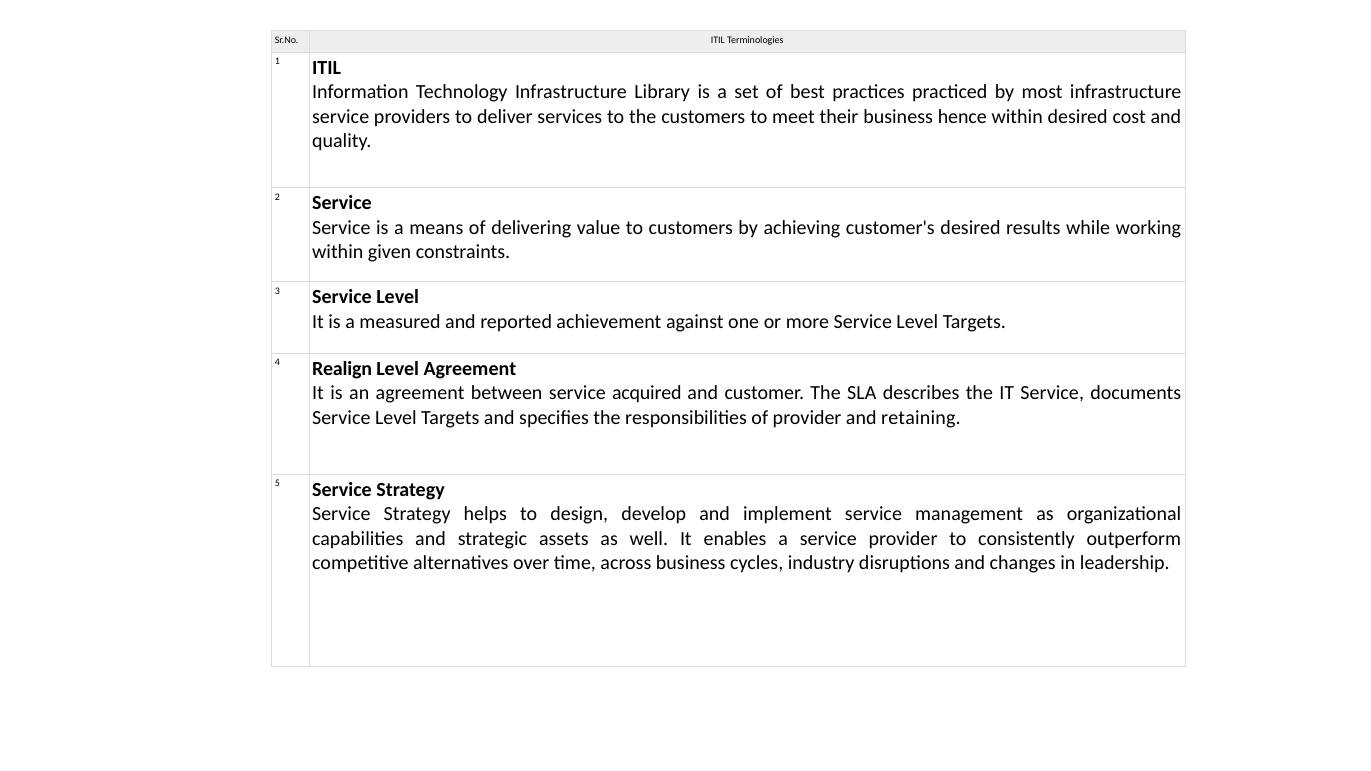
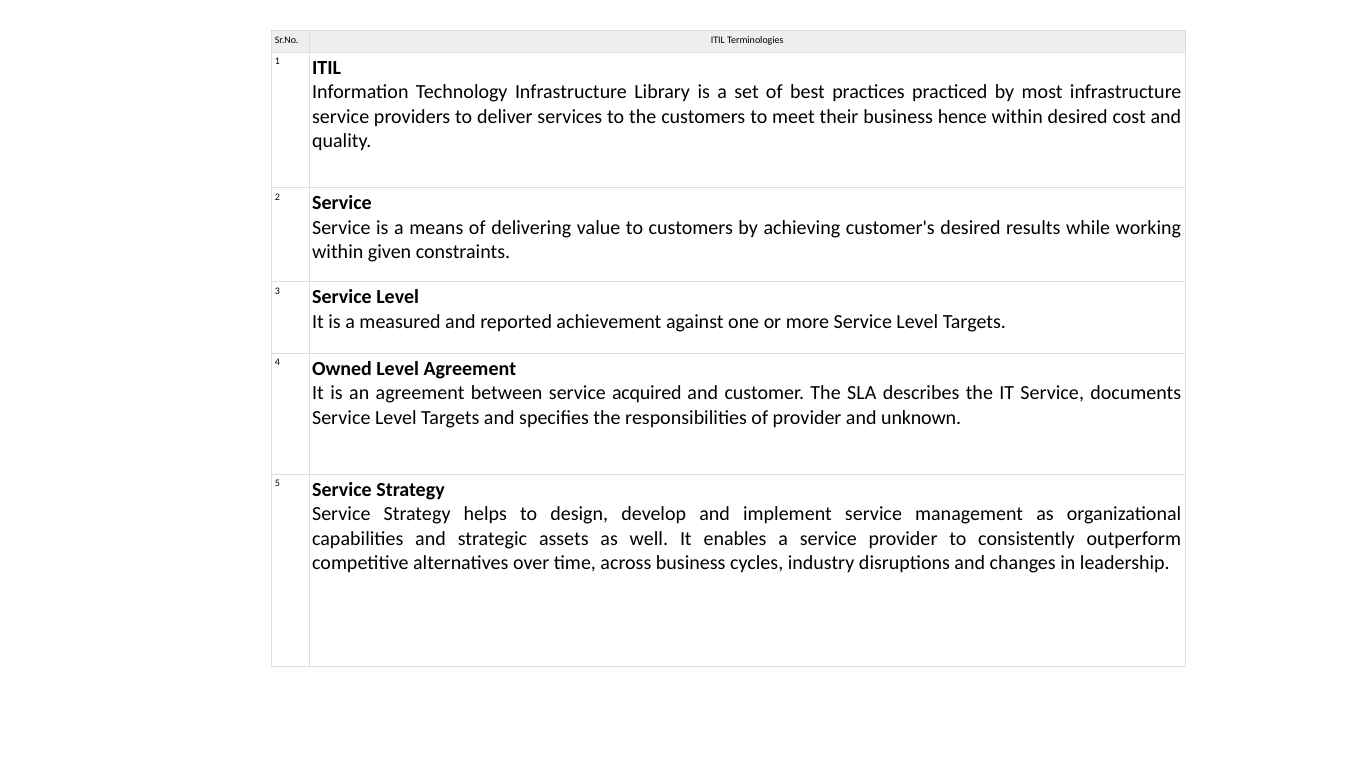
Realign: Realign -> Owned (342, 369)
retaining: retaining -> unknown (921, 418)
